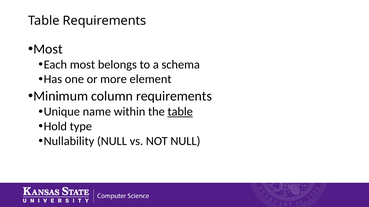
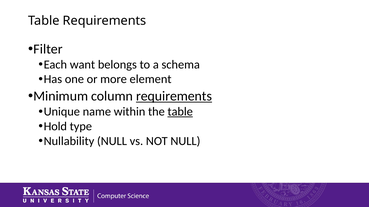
Most: Most -> Filter (48, 49)
Each most: most -> want (82, 65)
requirements underline: none -> present (174, 96)
